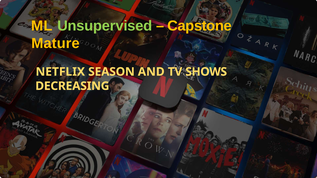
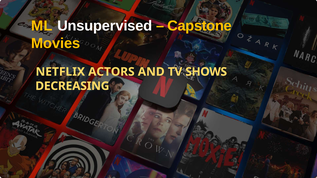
Unsupervised colour: light green -> white (105, 26)
Mature: Mature -> Movies (56, 43)
SEASON: SEASON -> ACTORS (111, 72)
